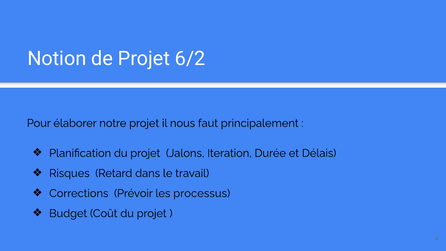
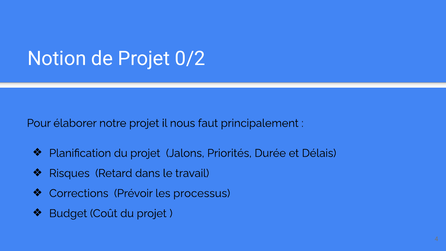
6/2: 6/2 -> 0/2 (190, 58)
Iteration: Iteration -> Priorités (229, 153)
